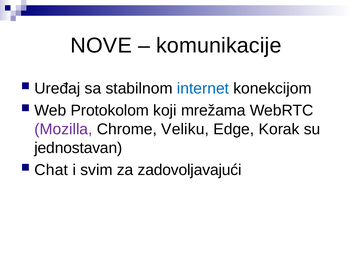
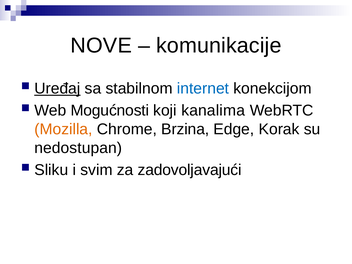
Uređaj underline: none -> present (57, 89)
Protokolom: Protokolom -> Mogućnosti (110, 110)
mrežama: mrežama -> kanalima (213, 110)
Mozilla colour: purple -> orange (63, 129)
Veliku: Veliku -> Brzina (185, 129)
jednostavan: jednostavan -> nedostupan (78, 148)
Chat: Chat -> Sliku (51, 170)
